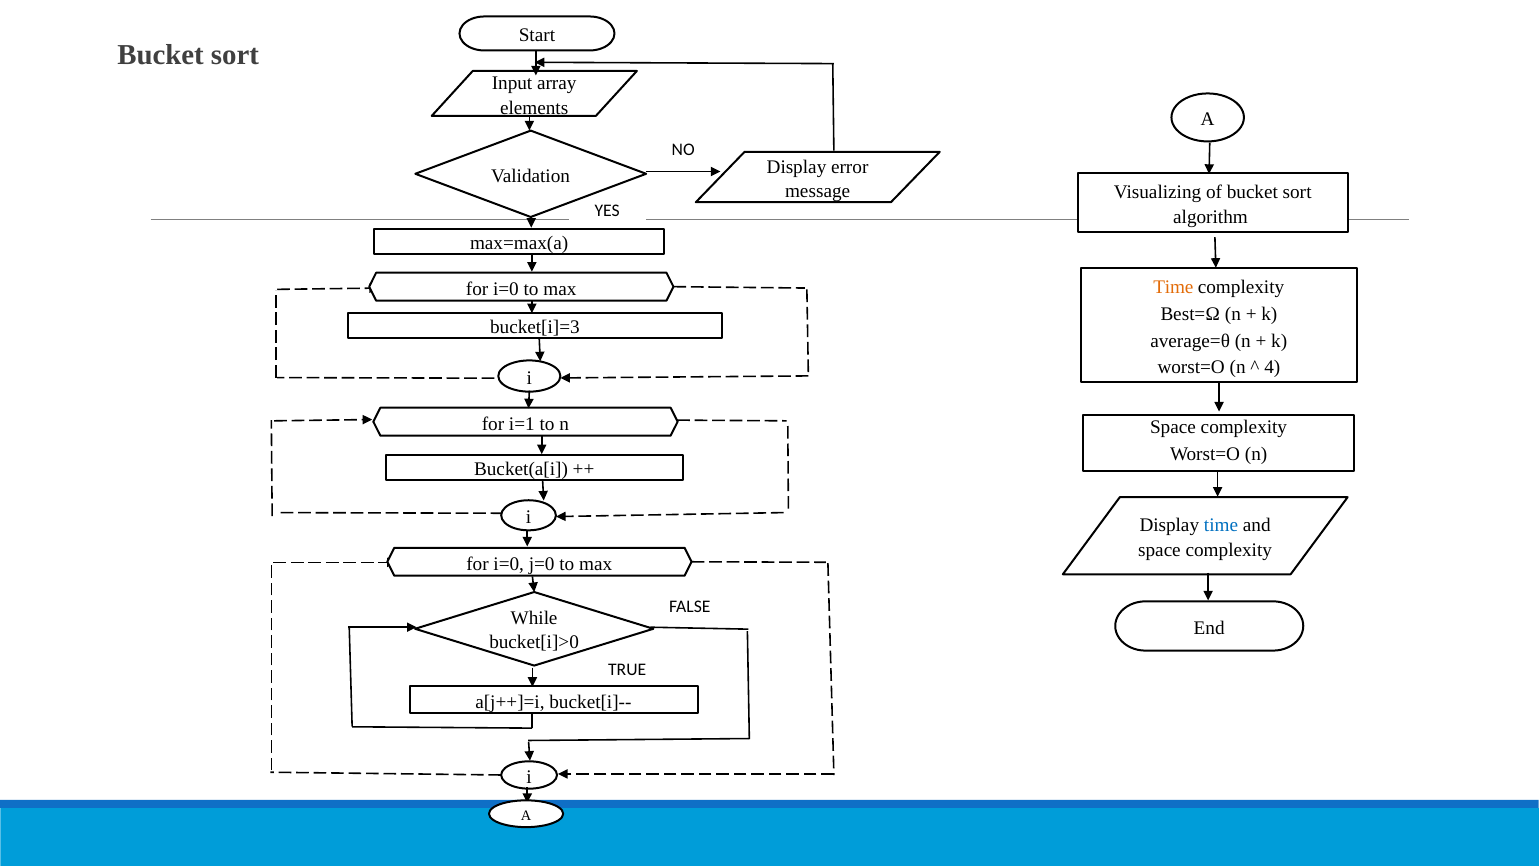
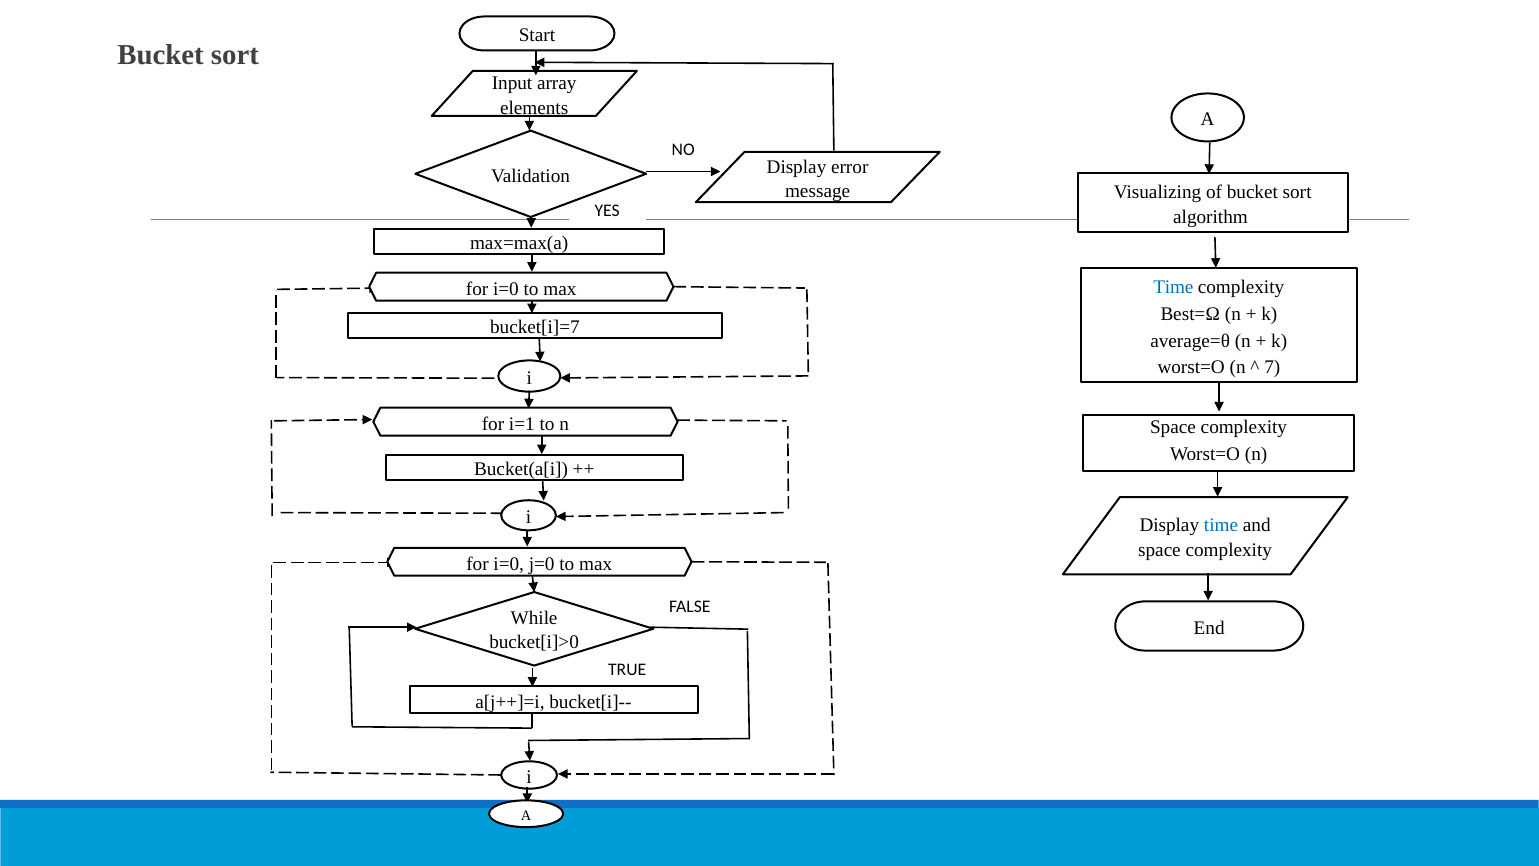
Time colour: orange -> blue (1173, 287)
bucket[i]=3: bucket[i]=3 -> bucket[i]=7 (535, 327)
4: 4 -> 7 (1272, 367)
